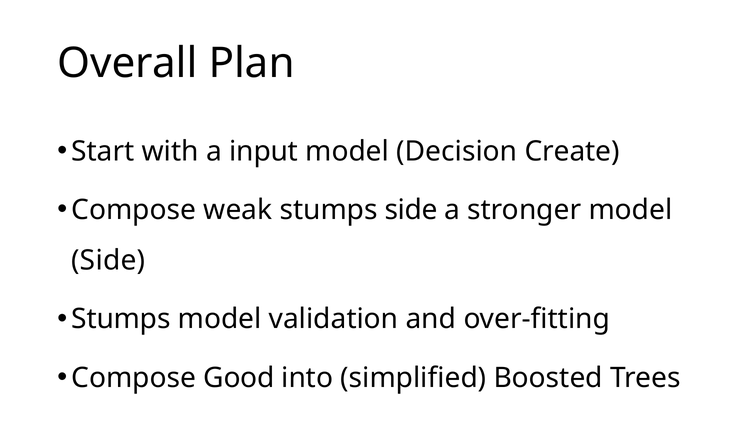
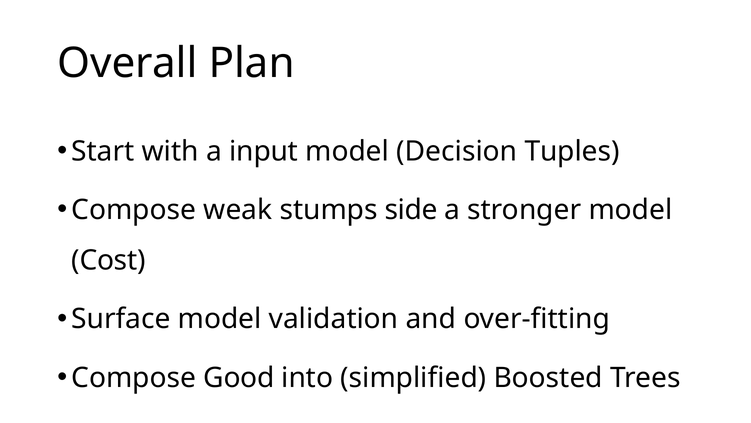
Create: Create -> Tuples (572, 151)
Side: Side -> Cost (108, 260)
Stumps: Stumps -> Surface (121, 319)
